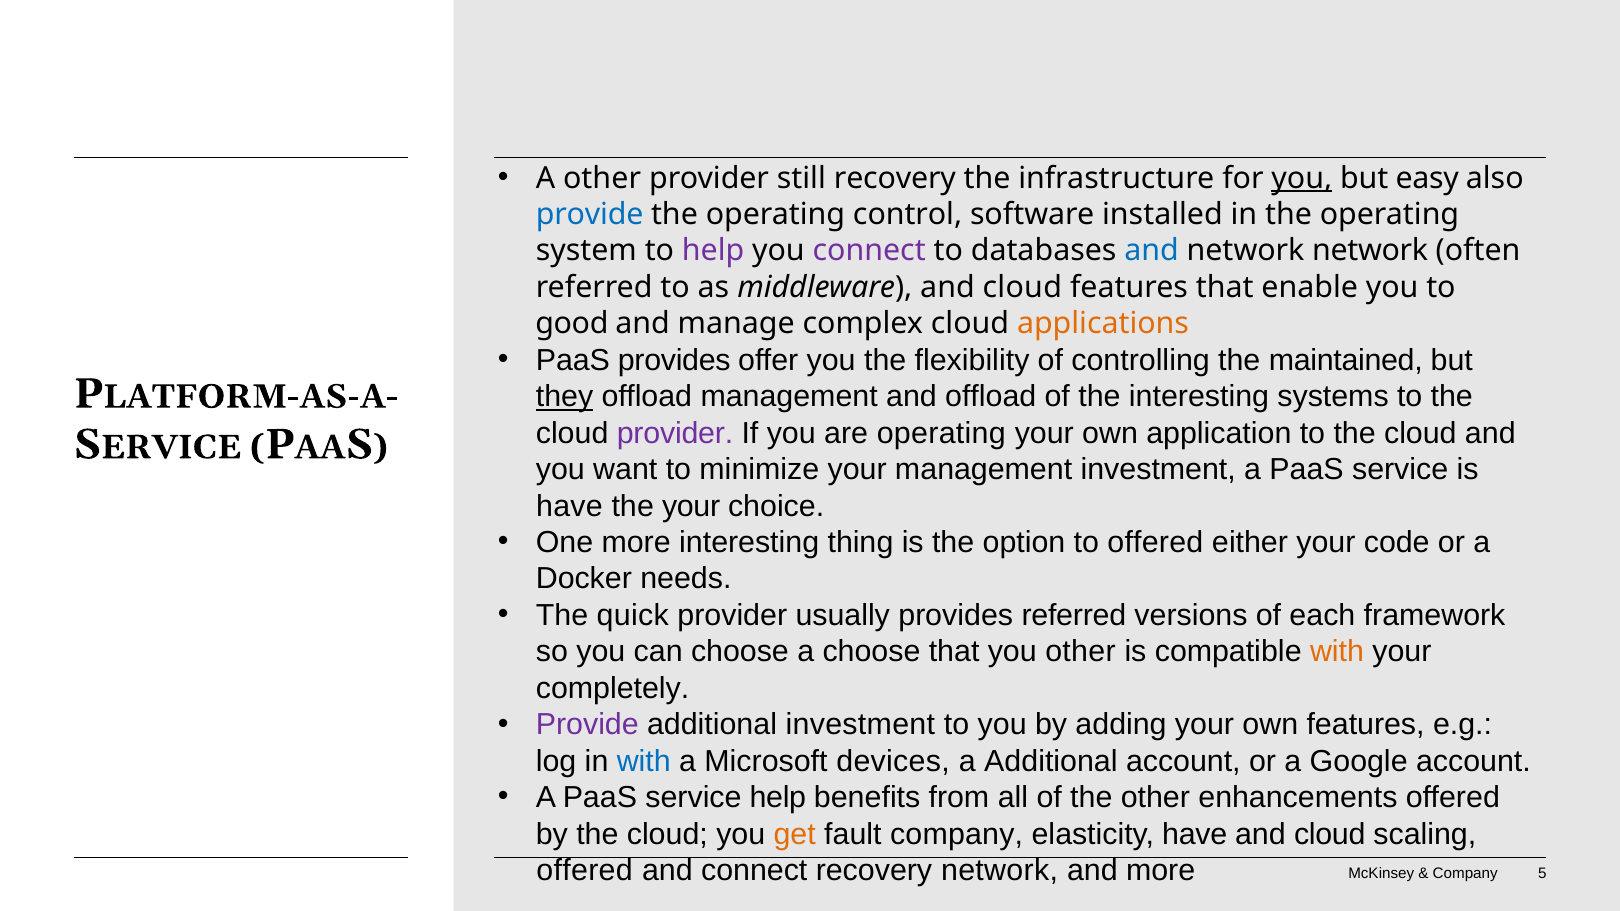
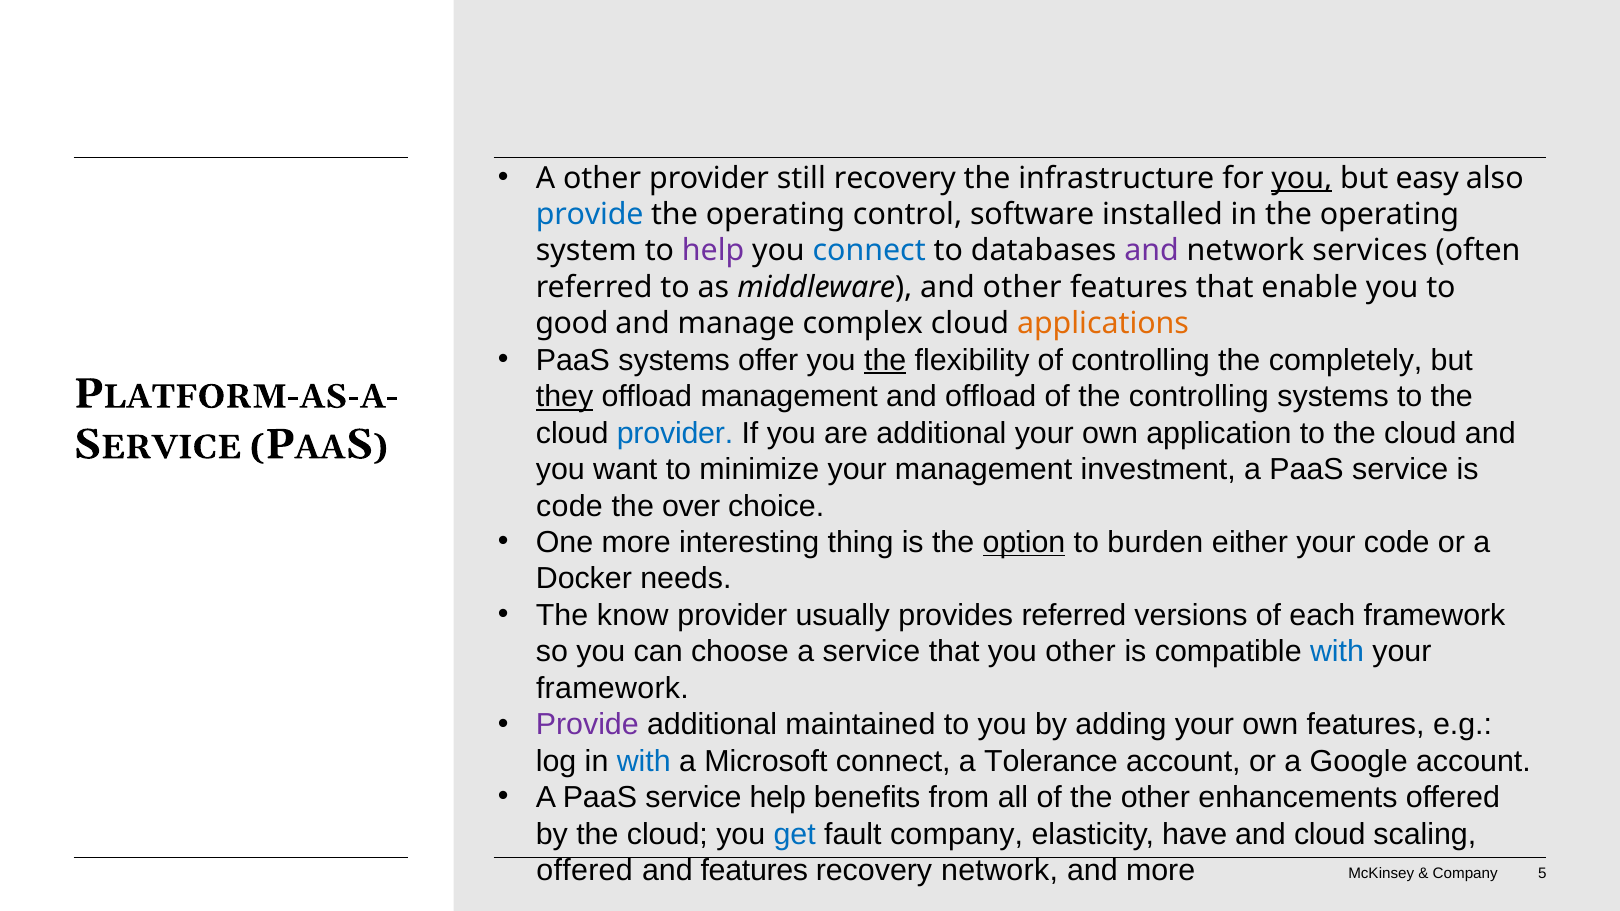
connect colour: purple -> blue (869, 251)
and colour: blue -> purple (1152, 251)
network network: network -> services (1370, 251)
middleware and cloud: cloud -> other (1022, 287)
PaaS provides: provides -> systems (674, 360)
the underline: none -> present (885, 360)
maintained: maintained -> completely (1346, 360)
the interesting: interesting -> controlling (1199, 397)
provider colour: purple -> blue (675, 433)
are operating: operating -> additional (941, 433)
have: have -> code (569, 506)
the your: your -> over (691, 506)
option underline: none -> present (1024, 543)
to offered: offered -> burden (1155, 543)
quick: quick -> know (633, 616)
a choose: choose -> service (871, 652)
with colour: orange -> blue (1337, 652)
completely: completely -> framework (612, 688)
additional investment: investment -> maintained (860, 725)
Microsoft devices: devices -> connect (893, 761)
a Additional: Additional -> Tolerance (1051, 761)
get colour: orange -> blue (795, 834)
and connect: connect -> features (754, 871)
